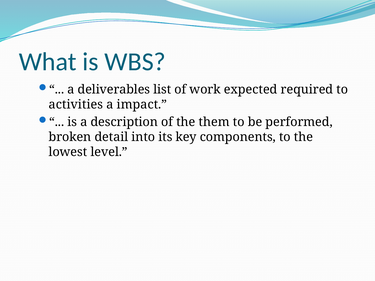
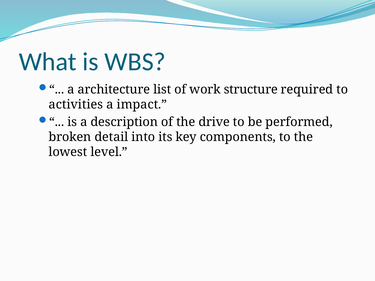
deliverables: deliverables -> architecture (114, 90)
expected: expected -> structure (251, 90)
them: them -> drive (214, 122)
